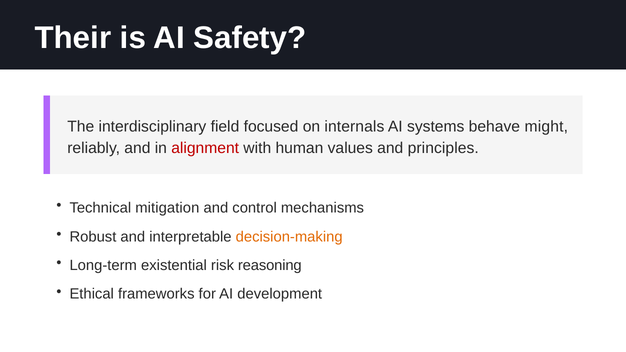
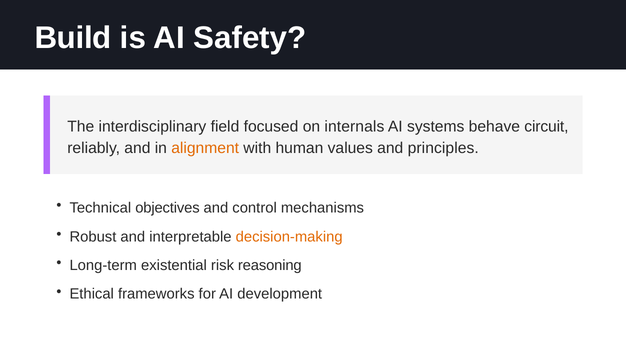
Their: Their -> Build (73, 38)
might: might -> circuit (546, 126)
alignment colour: red -> orange (205, 148)
mitigation: mitigation -> objectives (167, 208)
